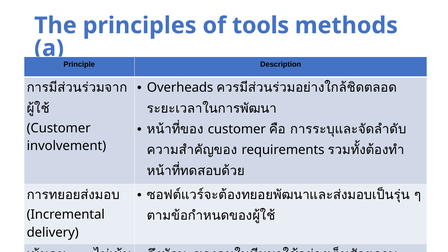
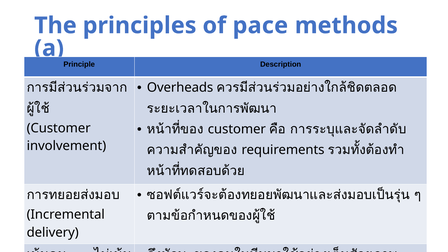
tools: tools -> pace (260, 26)
